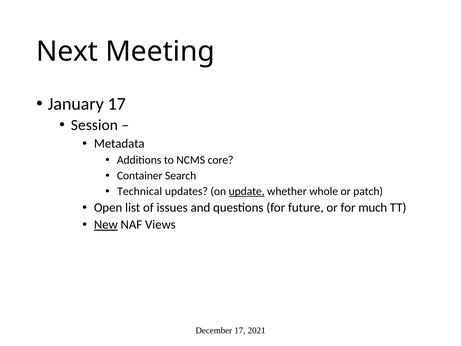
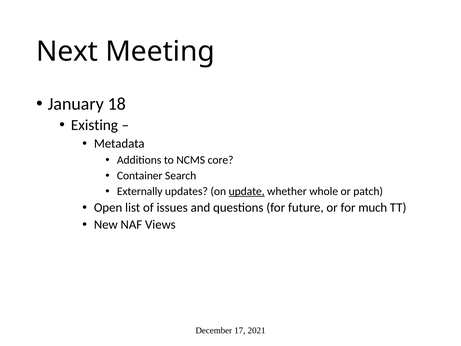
January 17: 17 -> 18 (117, 104)
Session: Session -> Existing (94, 125)
Technical: Technical -> Externally (140, 191)
New underline: present -> none (106, 225)
